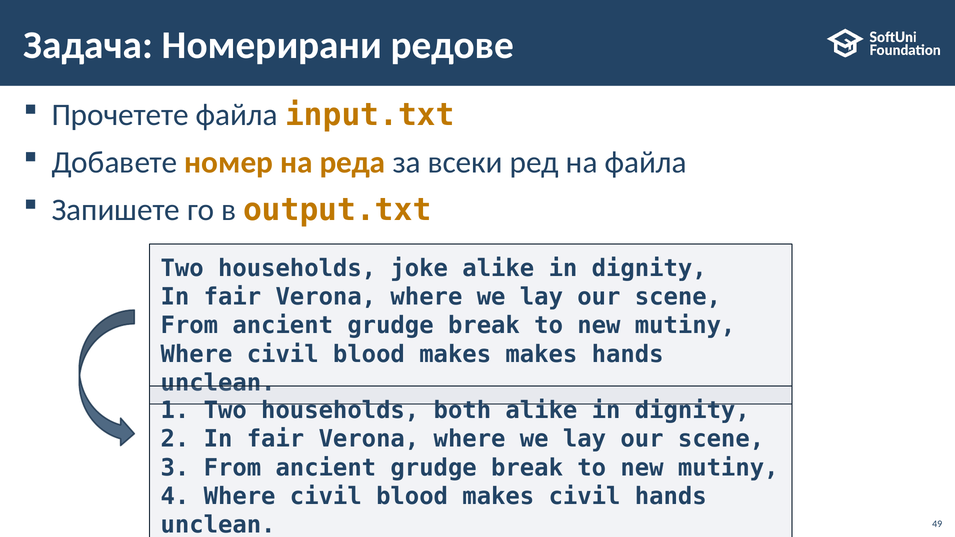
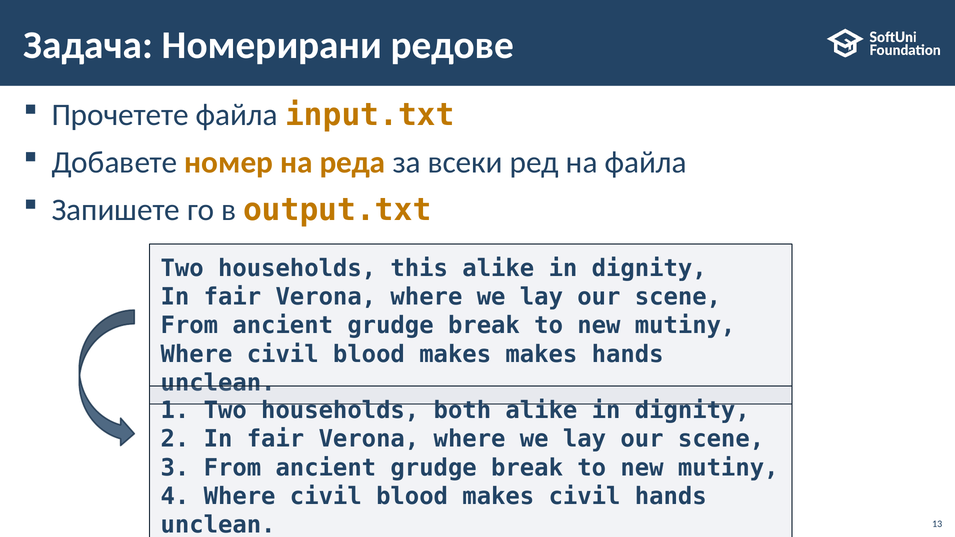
joke: joke -> this (419, 268)
49: 49 -> 13 (937, 524)
